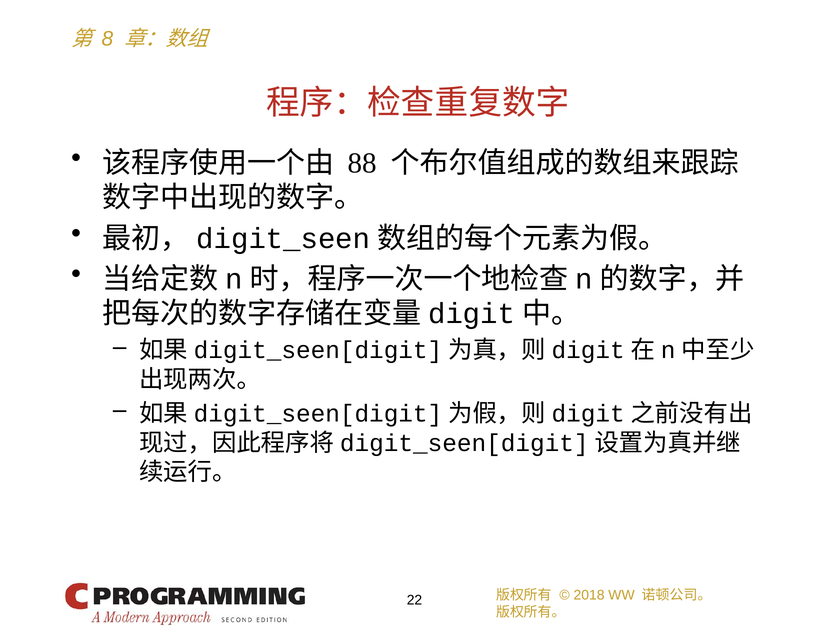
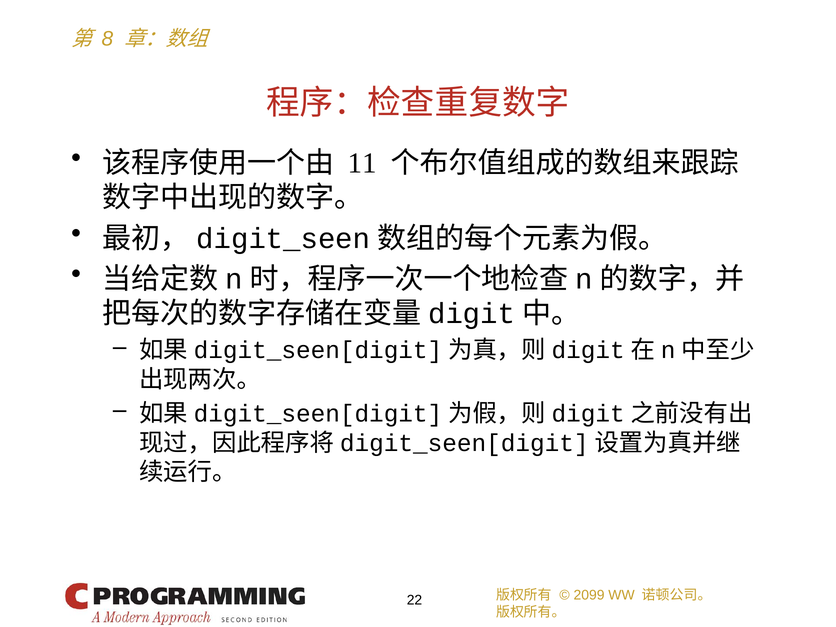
88: 88 -> 11 (362, 163)
2018: 2018 -> 2099 (589, 595)
